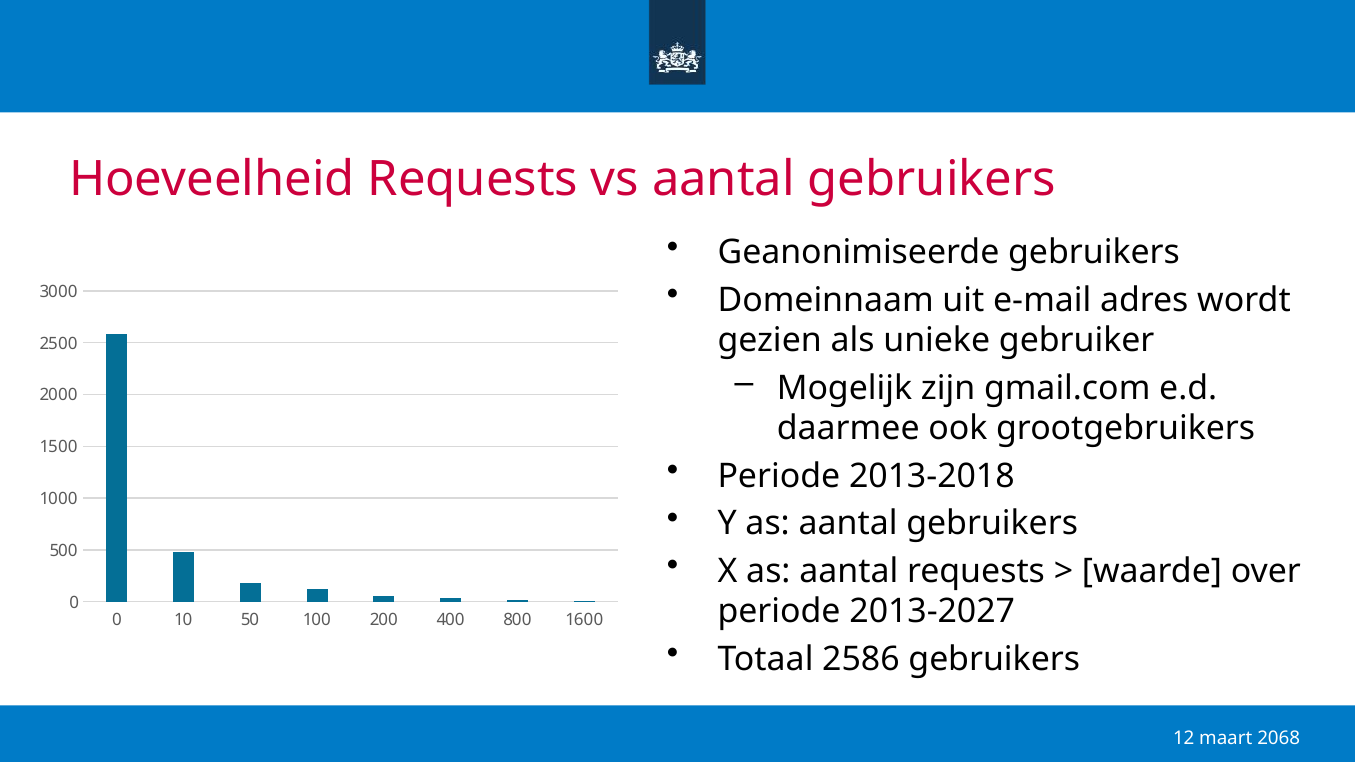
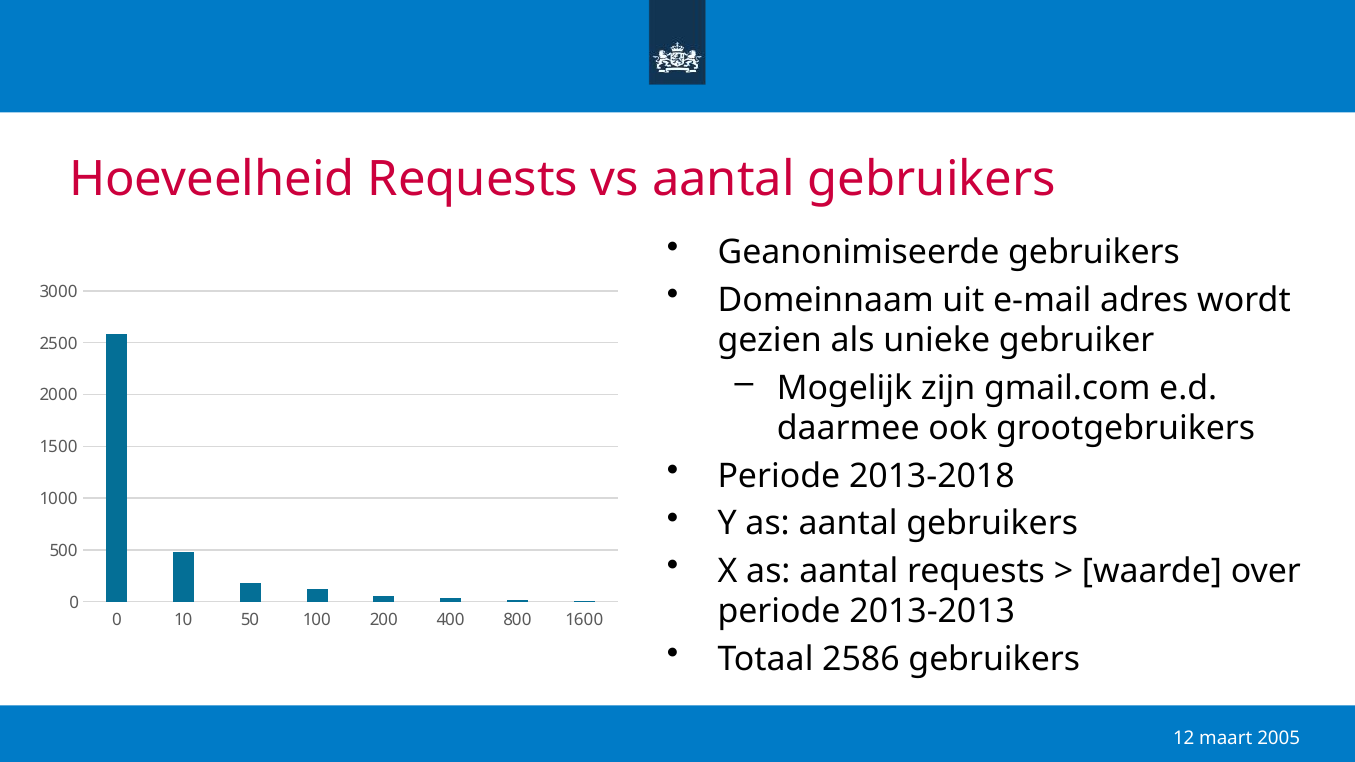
2013-2027: 2013-2027 -> 2013-2013 (932, 612)
2068: 2068 -> 2005 (1279, 738)
